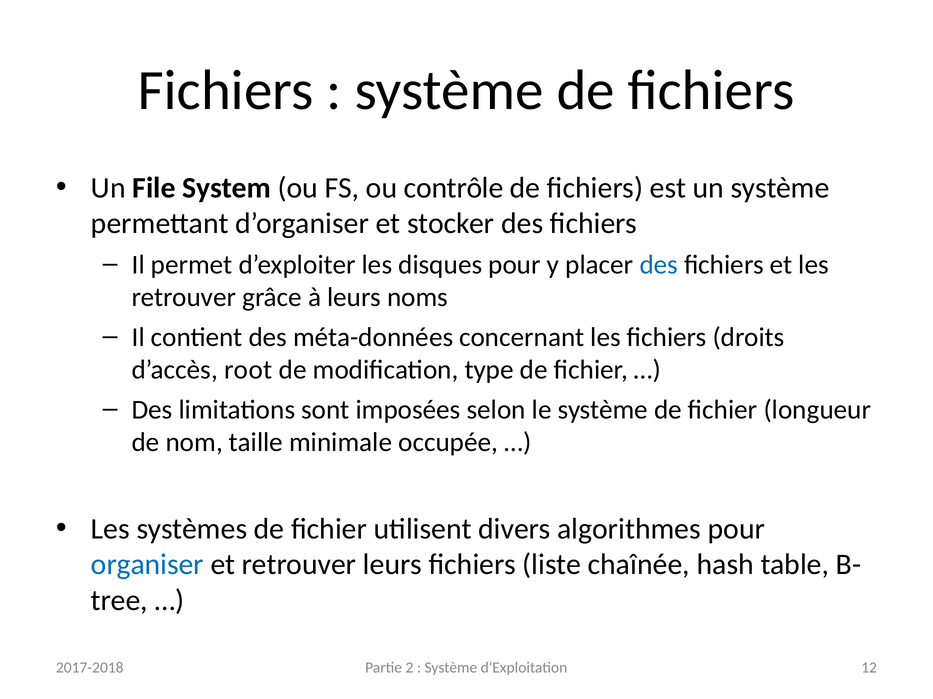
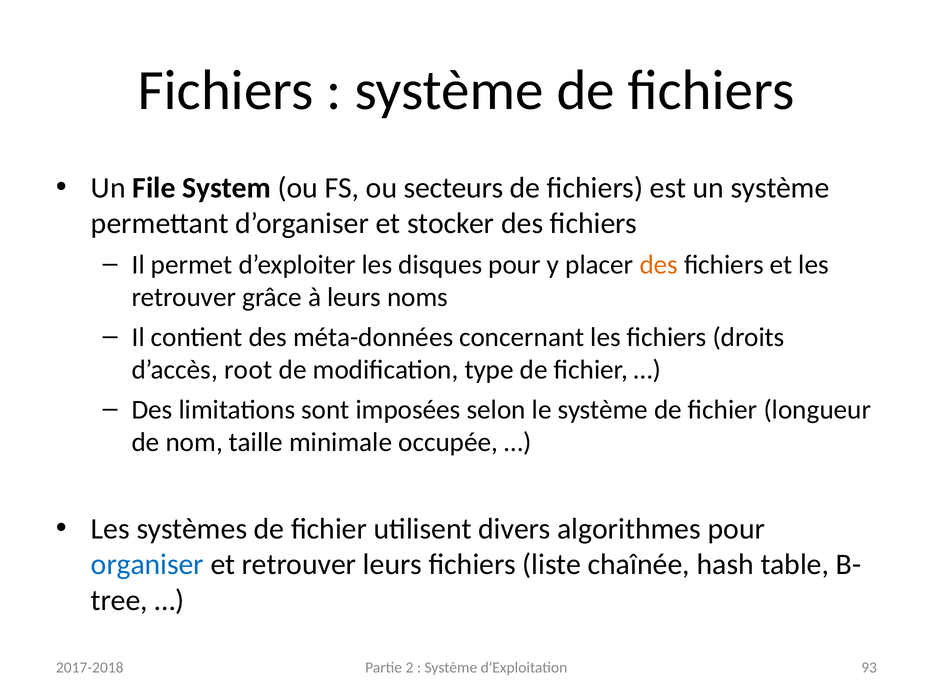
contrôle: contrôle -> secteurs (454, 188)
des colour: blue -> orange (659, 265)
12: 12 -> 93 (869, 668)
